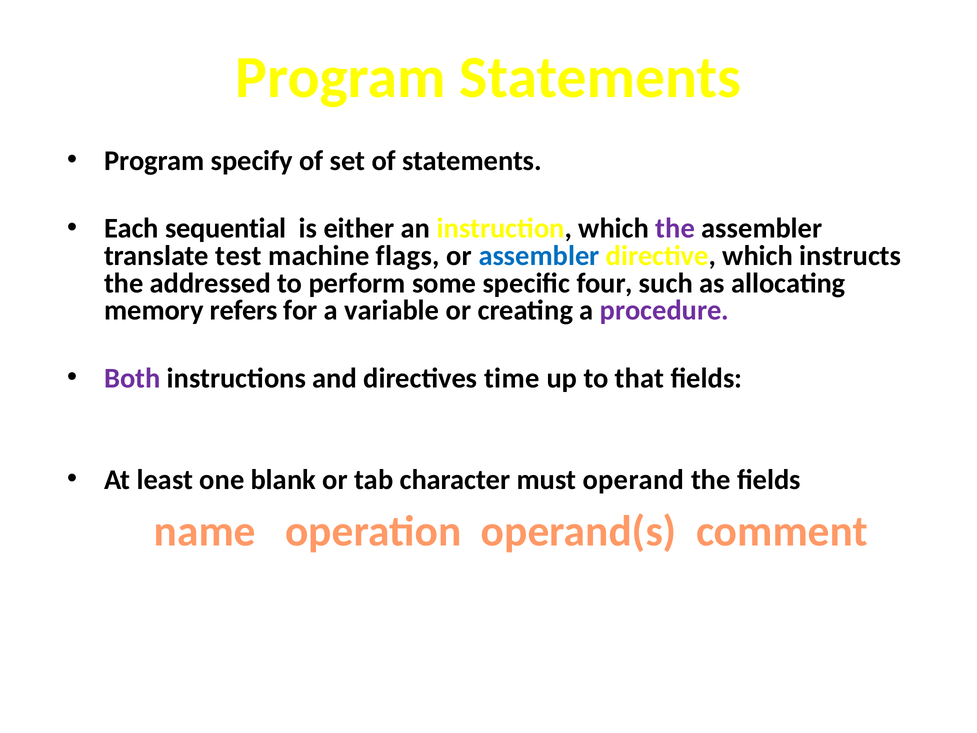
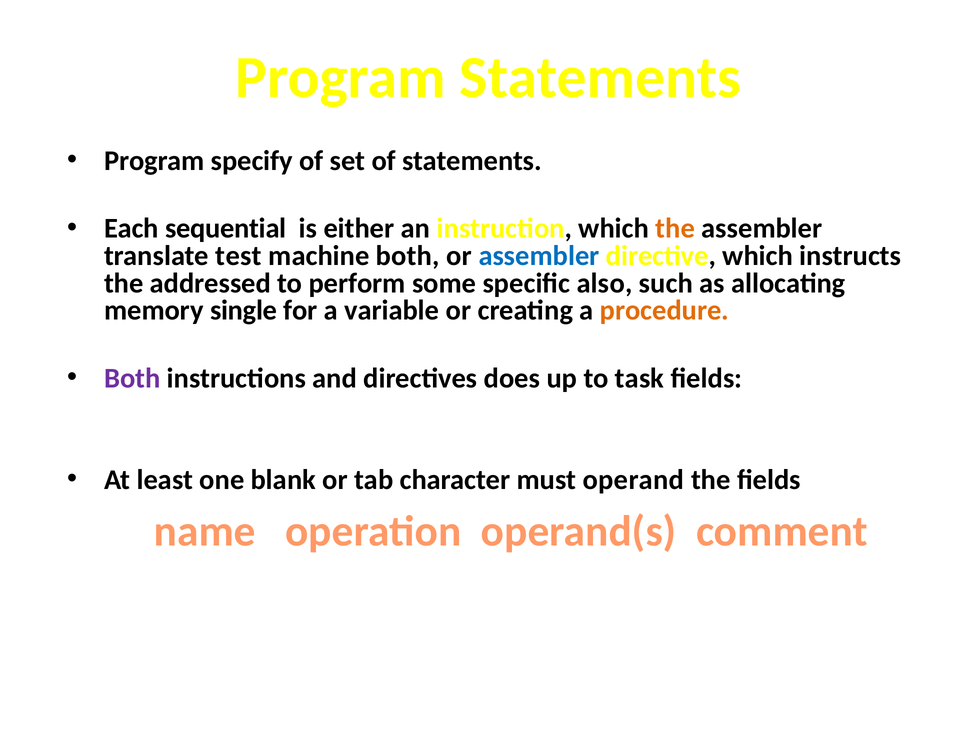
the colour: purple -> orange (675, 228)
machine flags: flags -> both (408, 256)
four: four -> also (604, 283)
refers: refers -> single (244, 310)
procedure colour: purple -> orange (664, 310)
time: time -> does (512, 378)
that: that -> task (640, 378)
